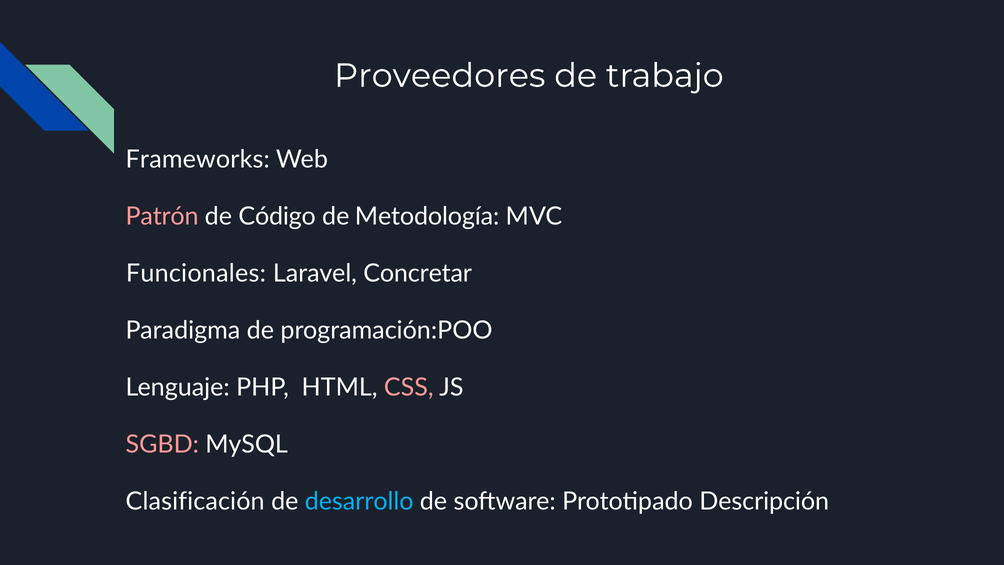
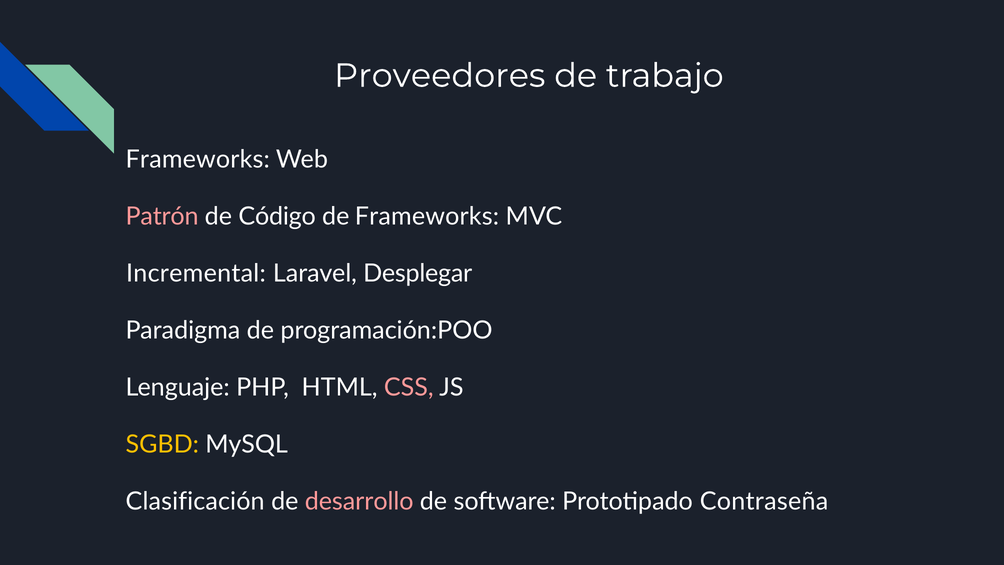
de Metodología: Metodología -> Frameworks (427, 216)
Funcionales: Funcionales -> Incremental (196, 273)
Concretar: Concretar -> Desplegar (418, 273)
SGBD colour: pink -> yellow (162, 444)
desarrollo colour: light blue -> pink (359, 501)
Descripción: Descripción -> Contraseña (764, 501)
